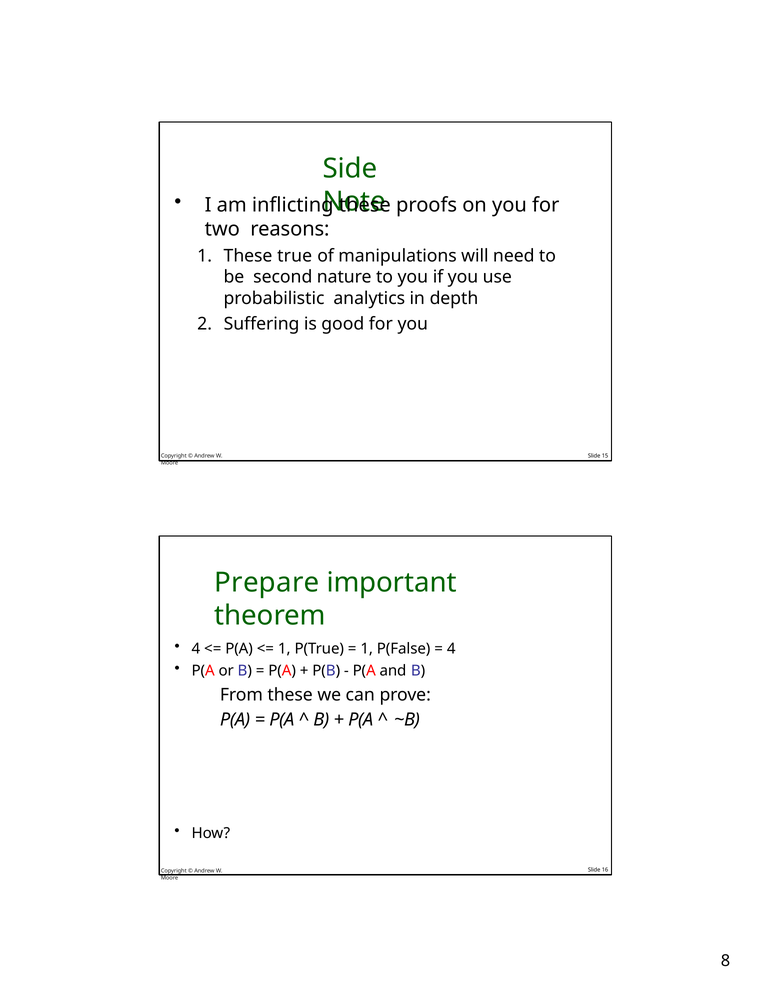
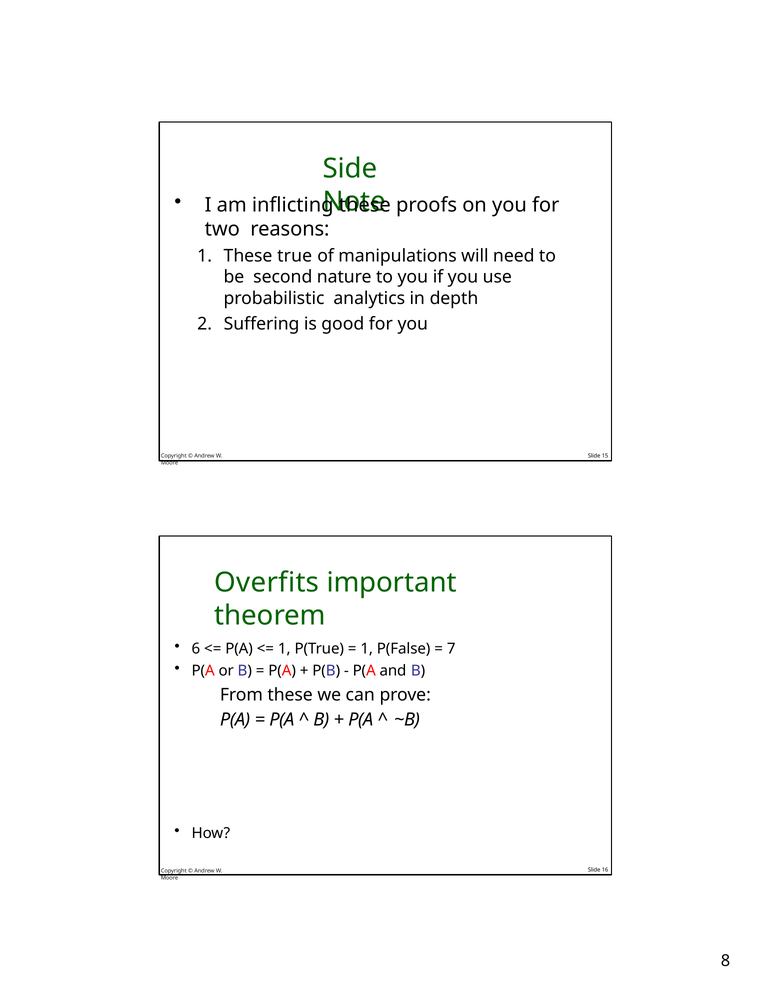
Prepare: Prepare -> Overfits (267, 583)
4: 4 -> 6 (196, 649)
4: 4 -> 7 (451, 649)
